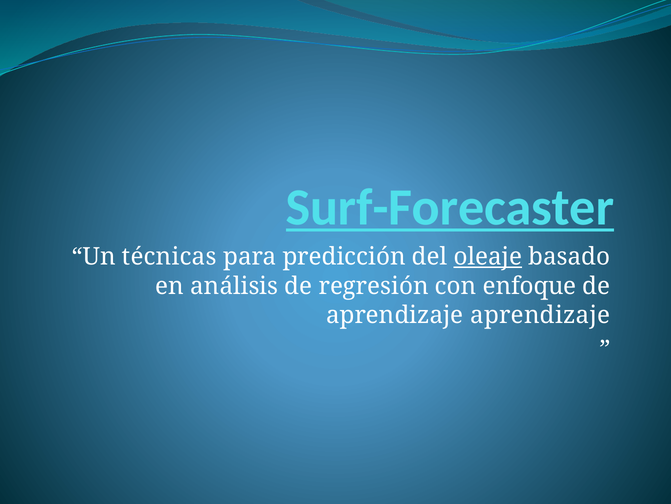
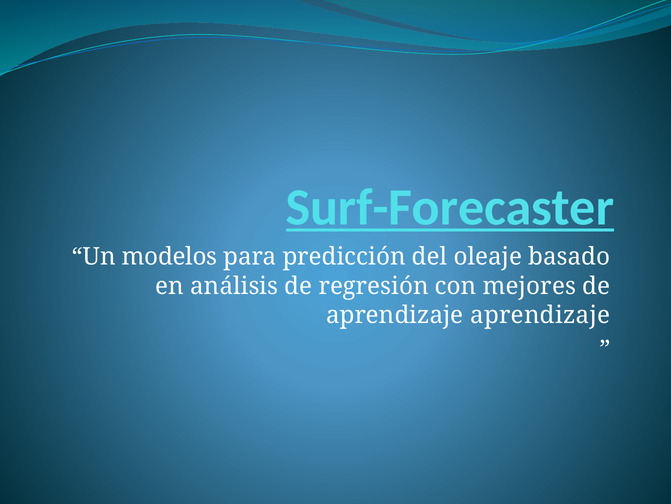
técnicas: técnicas -> modelos (170, 256)
oleaje underline: present -> none (488, 256)
enfoque: enfoque -> mejores (529, 286)
